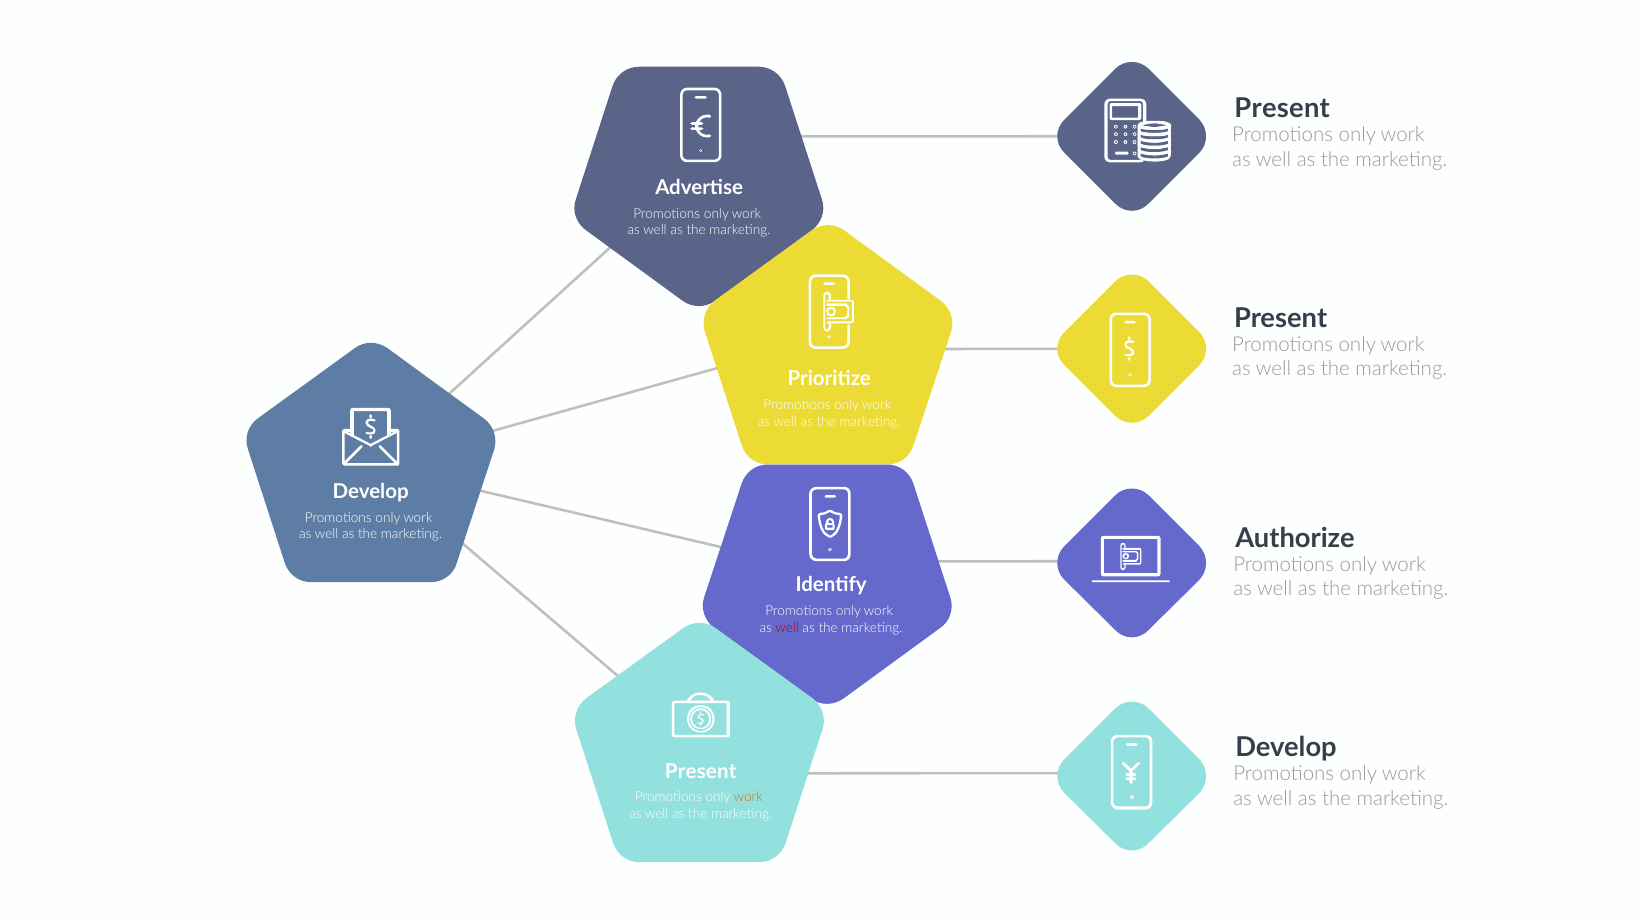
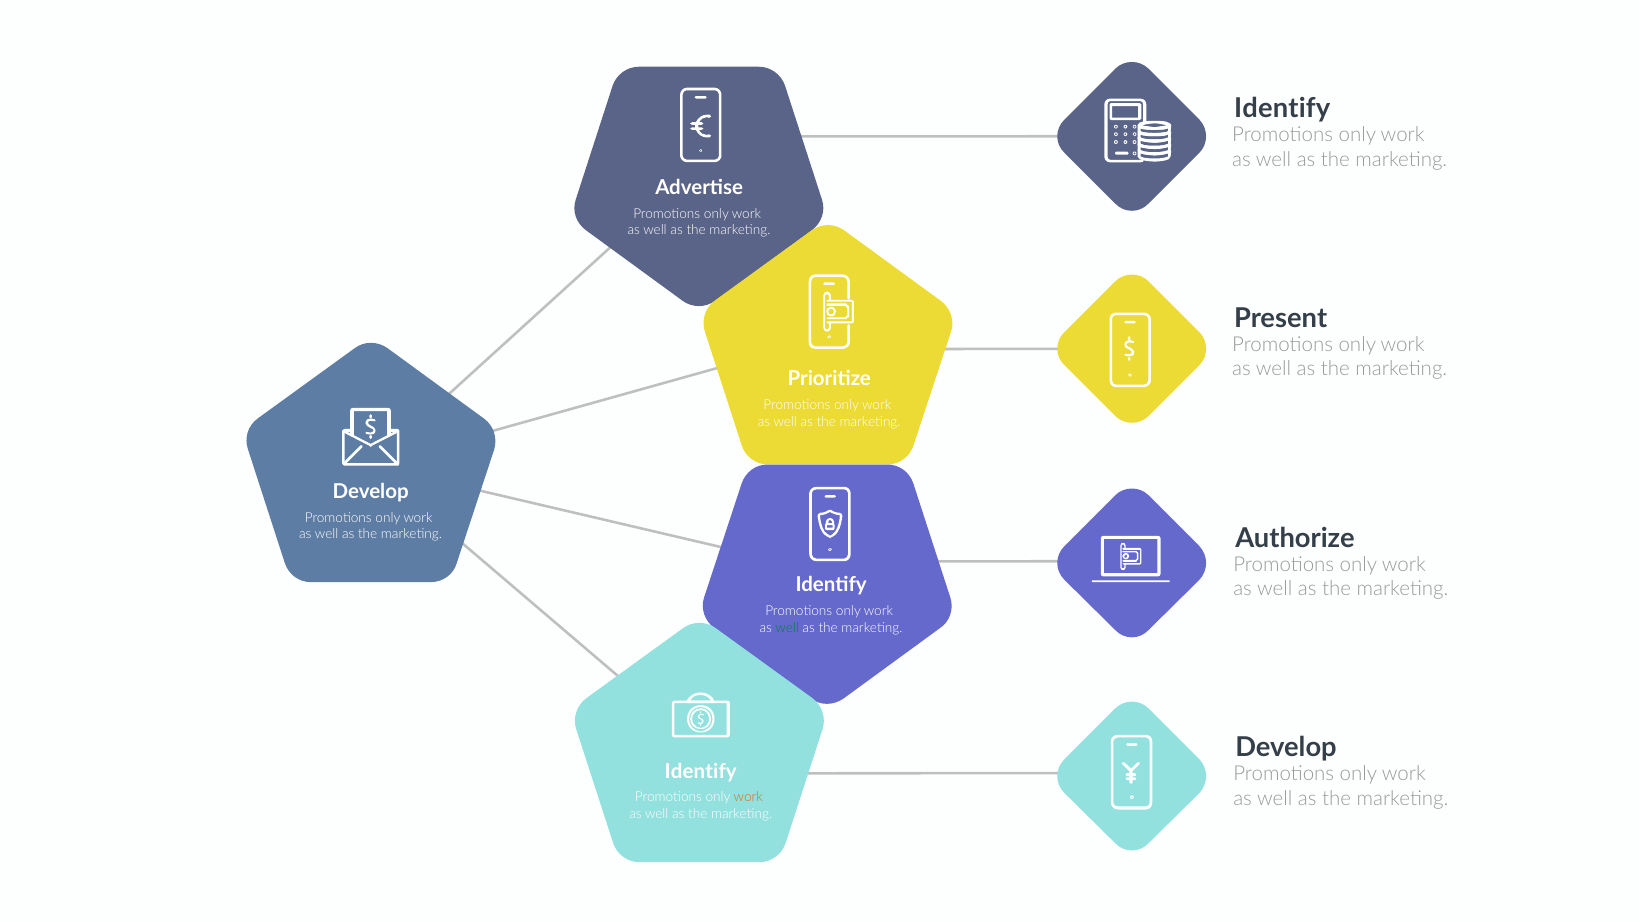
Present: Present -> Identify (1282, 109)
well colour: red -> green (787, 628)
Present: Present -> Identify (701, 772)
